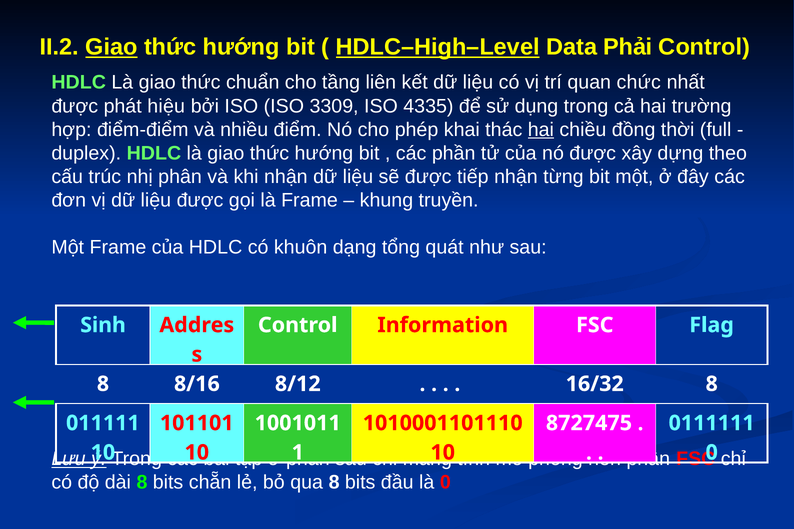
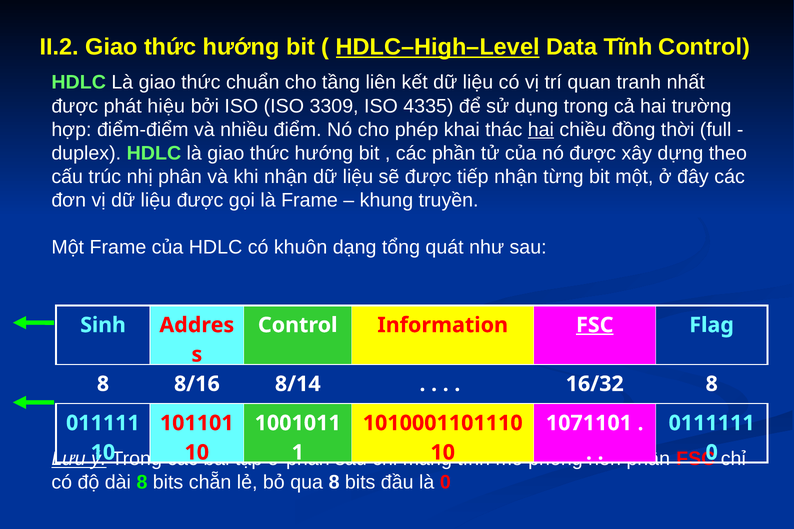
Giao underline: present -> none (111, 47)
Phải: Phải -> Tĩnh (628, 47)
chức: chức -> tranh (639, 83)
FSC underline: none -> present (595, 325)
8/12: 8/12 -> 8/14 (298, 384)
8727475: 8727475 -> 1071101 (589, 423)
